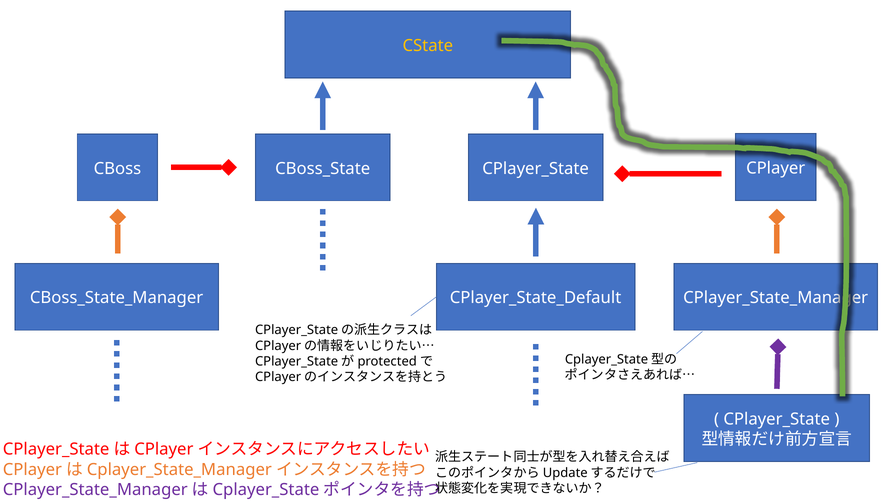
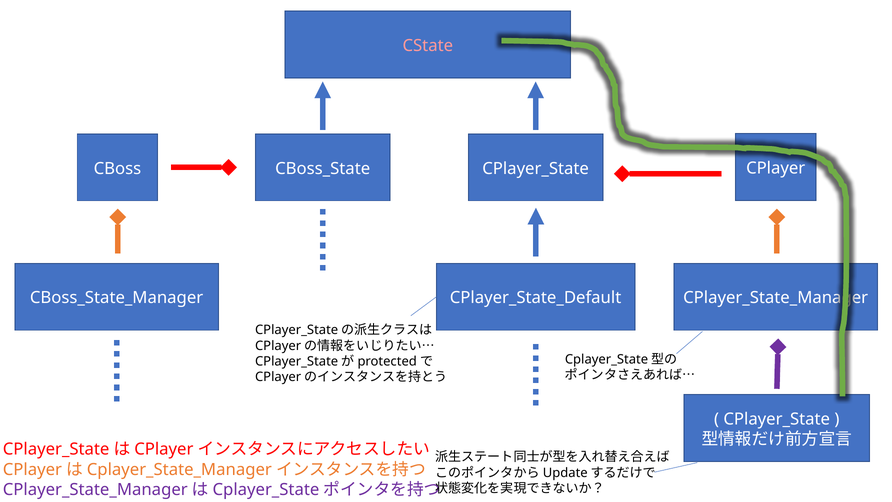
CState colour: yellow -> pink (428, 45)
